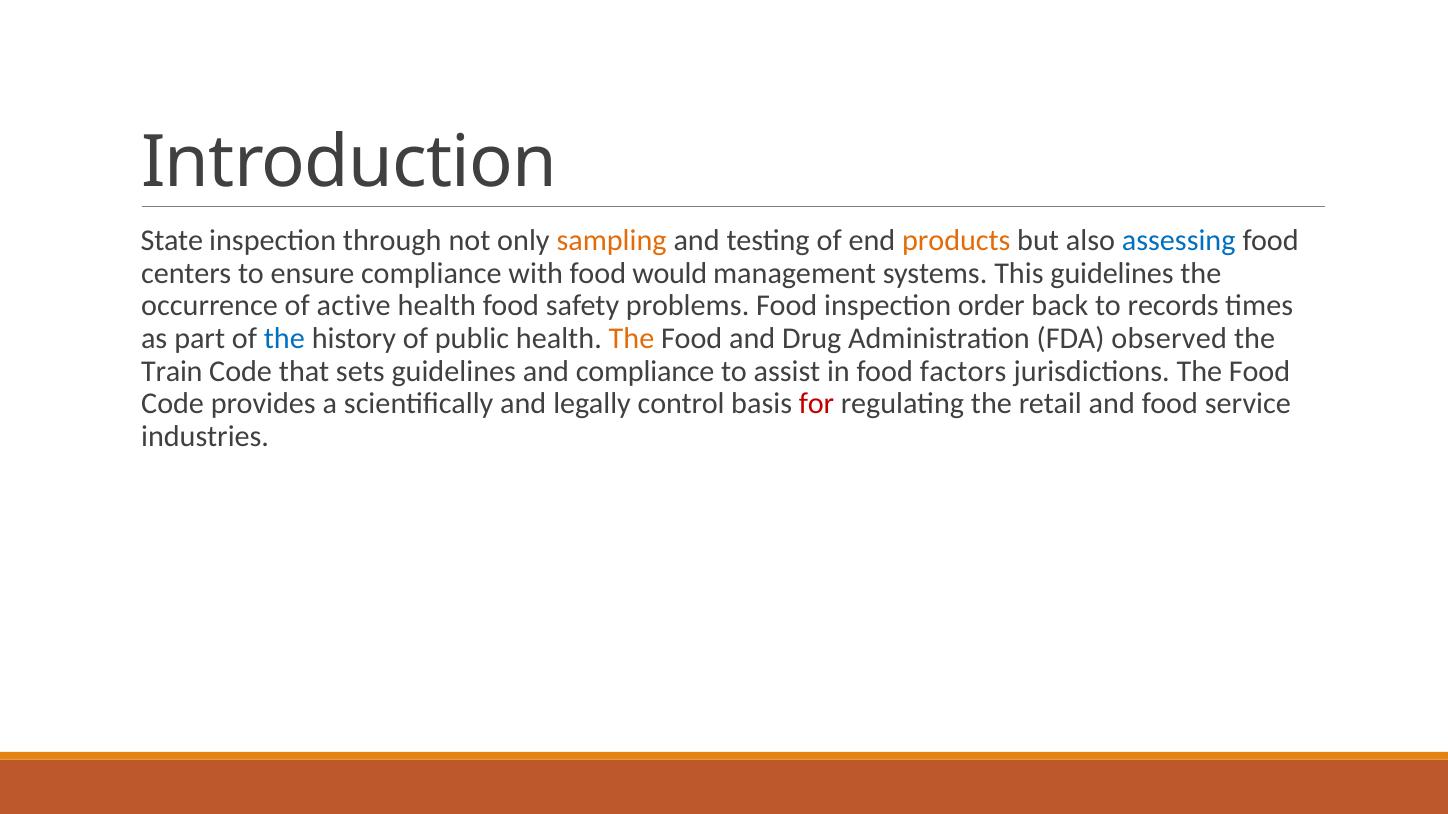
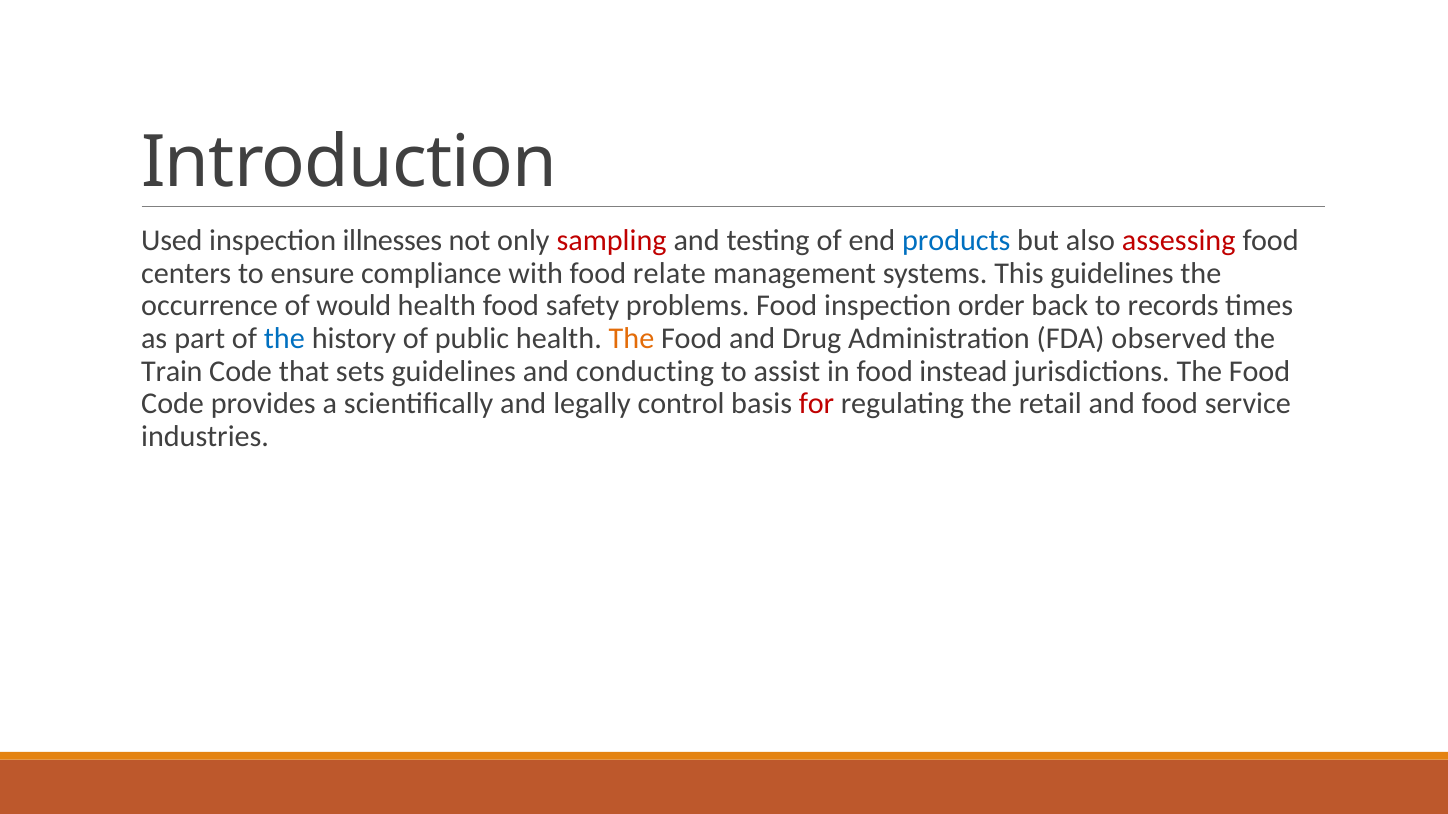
State: State -> Used (172, 241)
through: through -> illnesses (392, 241)
sampling colour: orange -> red (612, 241)
products colour: orange -> blue (956, 241)
assessing colour: blue -> red (1179, 241)
would: would -> relate (669, 273)
active: active -> would (354, 306)
and compliance: compliance -> conducting (645, 371)
factors: factors -> instead (964, 371)
